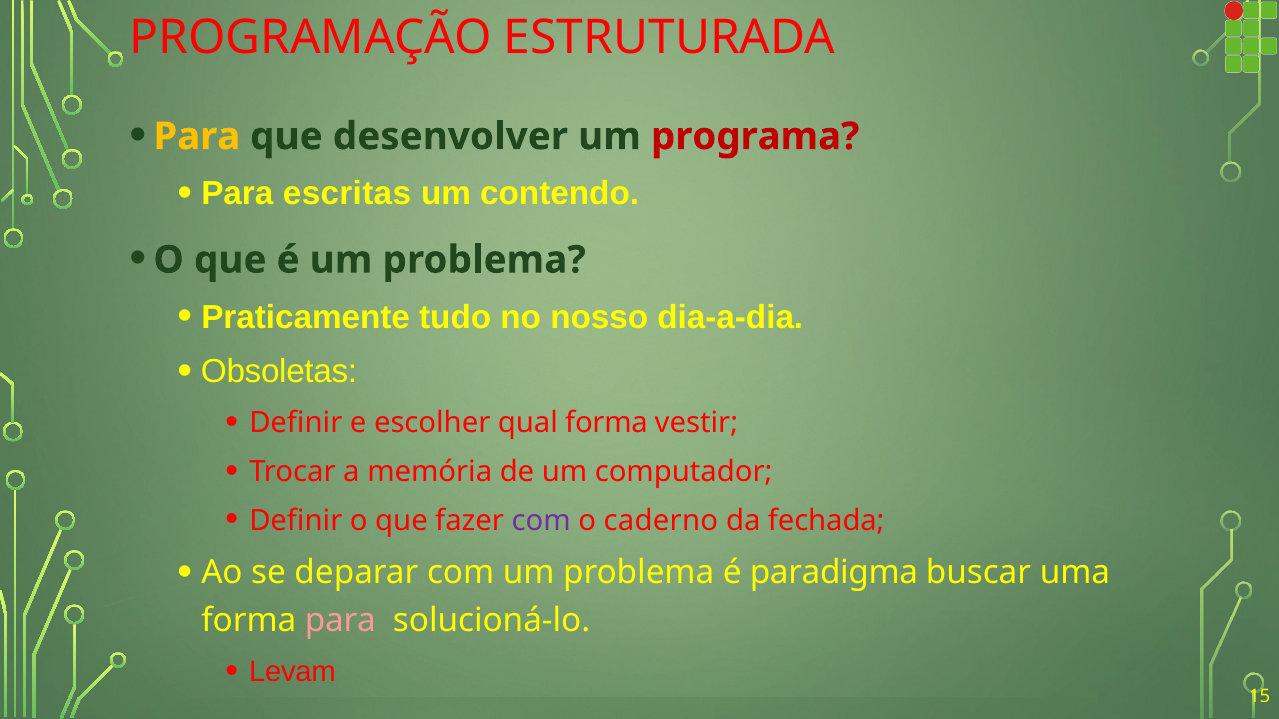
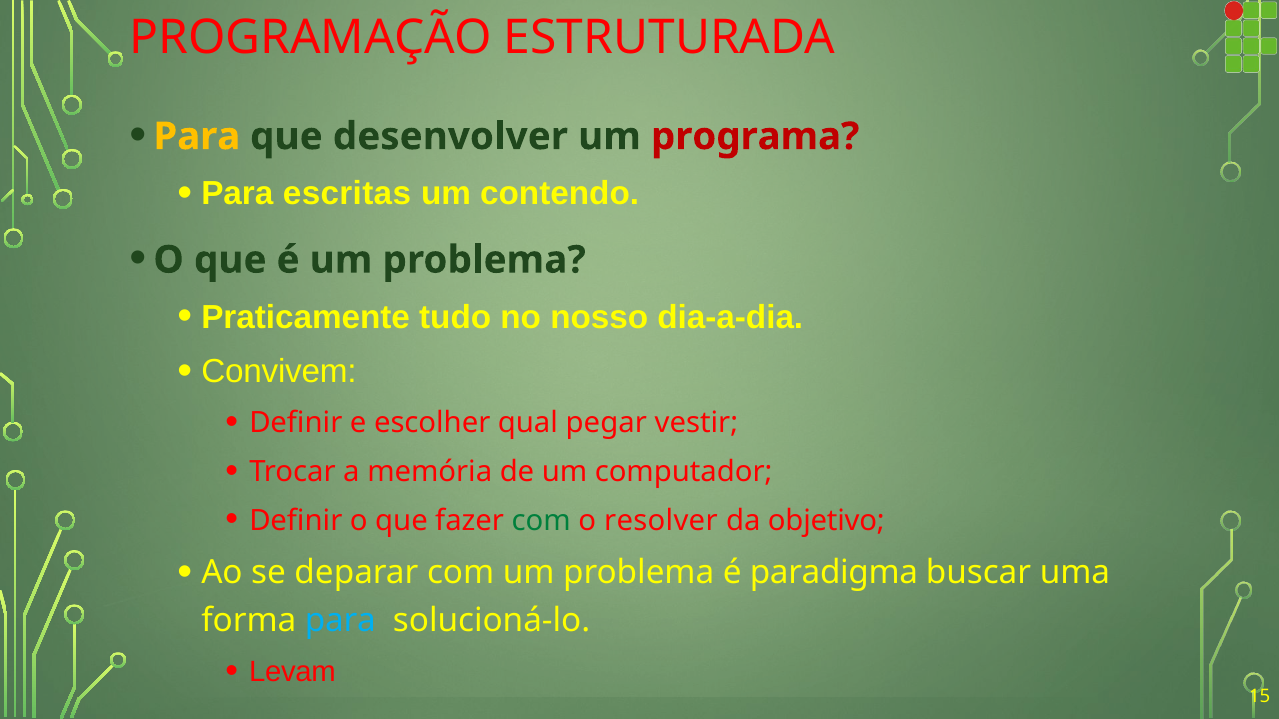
Obsoletas: Obsoletas -> Convivem (279, 372)
qual forma: forma -> pegar (606, 423)
com colour: purple -> green (541, 521)
caderno: caderno -> resolver (661, 521)
fechada: fechada -> objetivo (826, 521)
para colour: pink -> light blue (340, 621)
